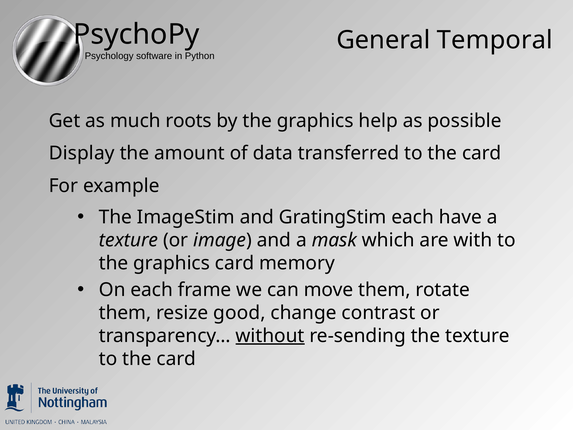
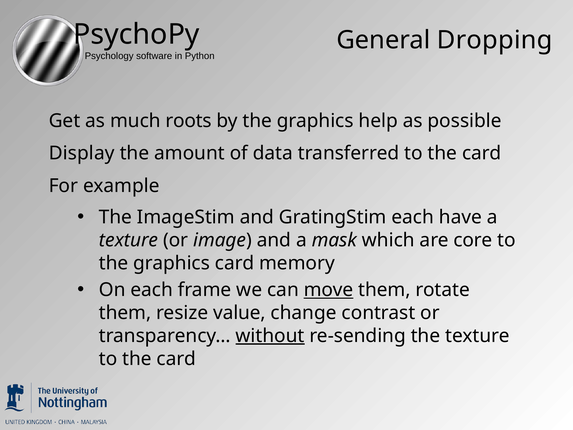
Temporal: Temporal -> Dropping (495, 40)
with: with -> core (473, 240)
move underline: none -> present (329, 290)
good: good -> value (239, 313)
